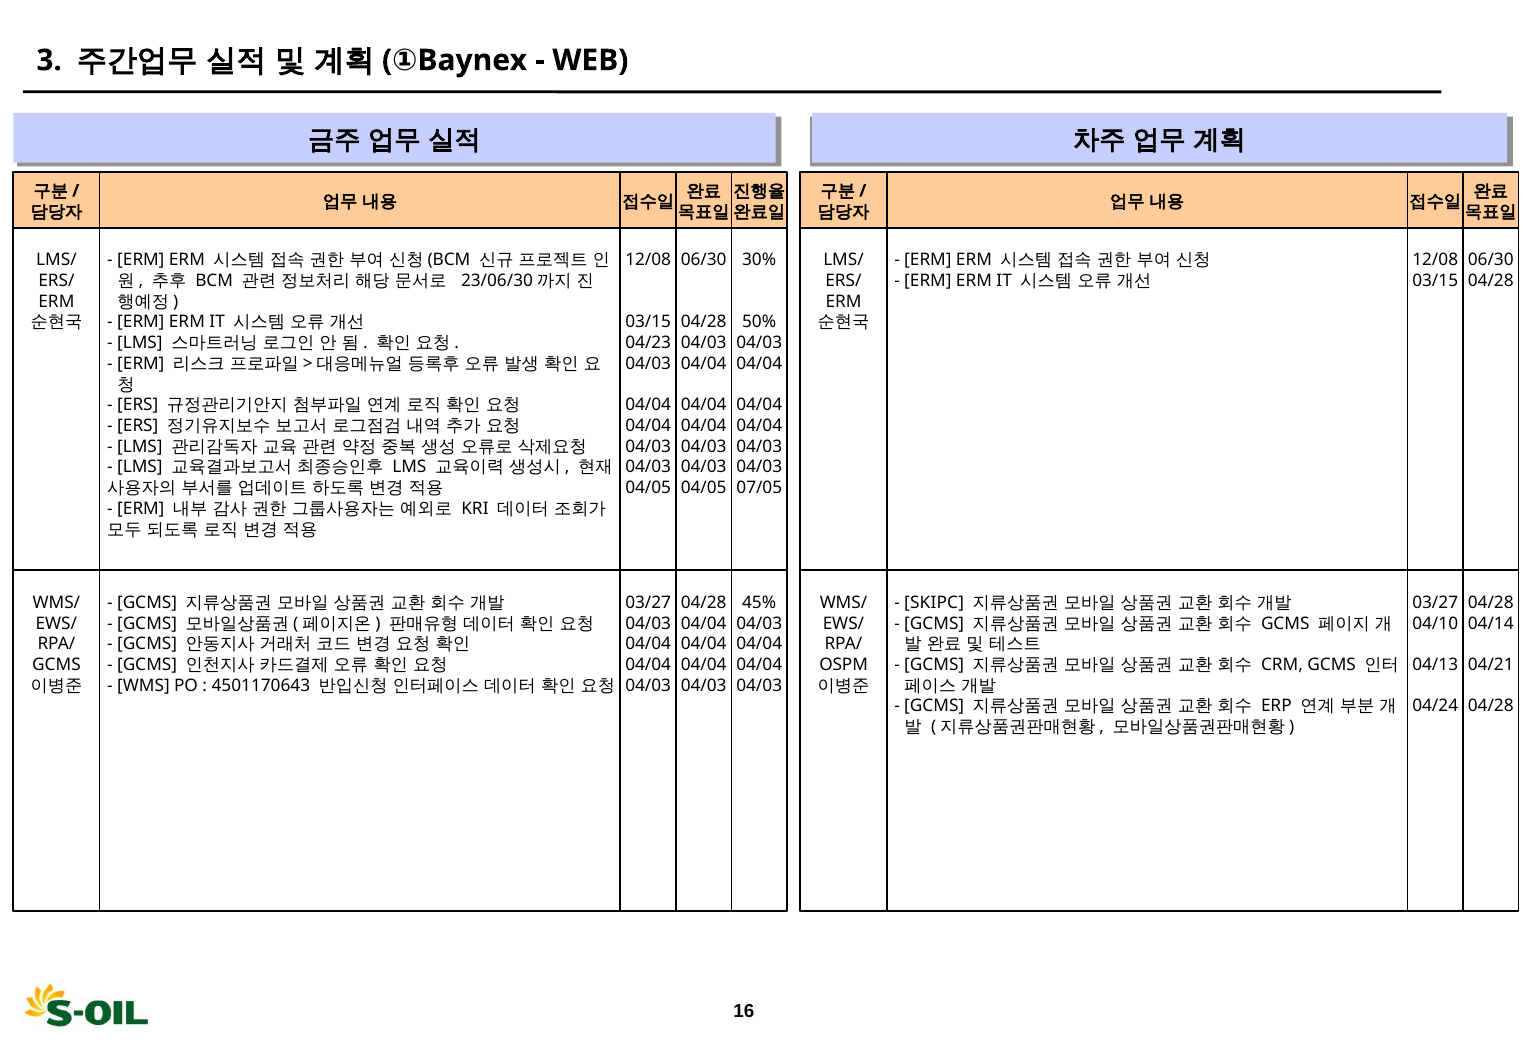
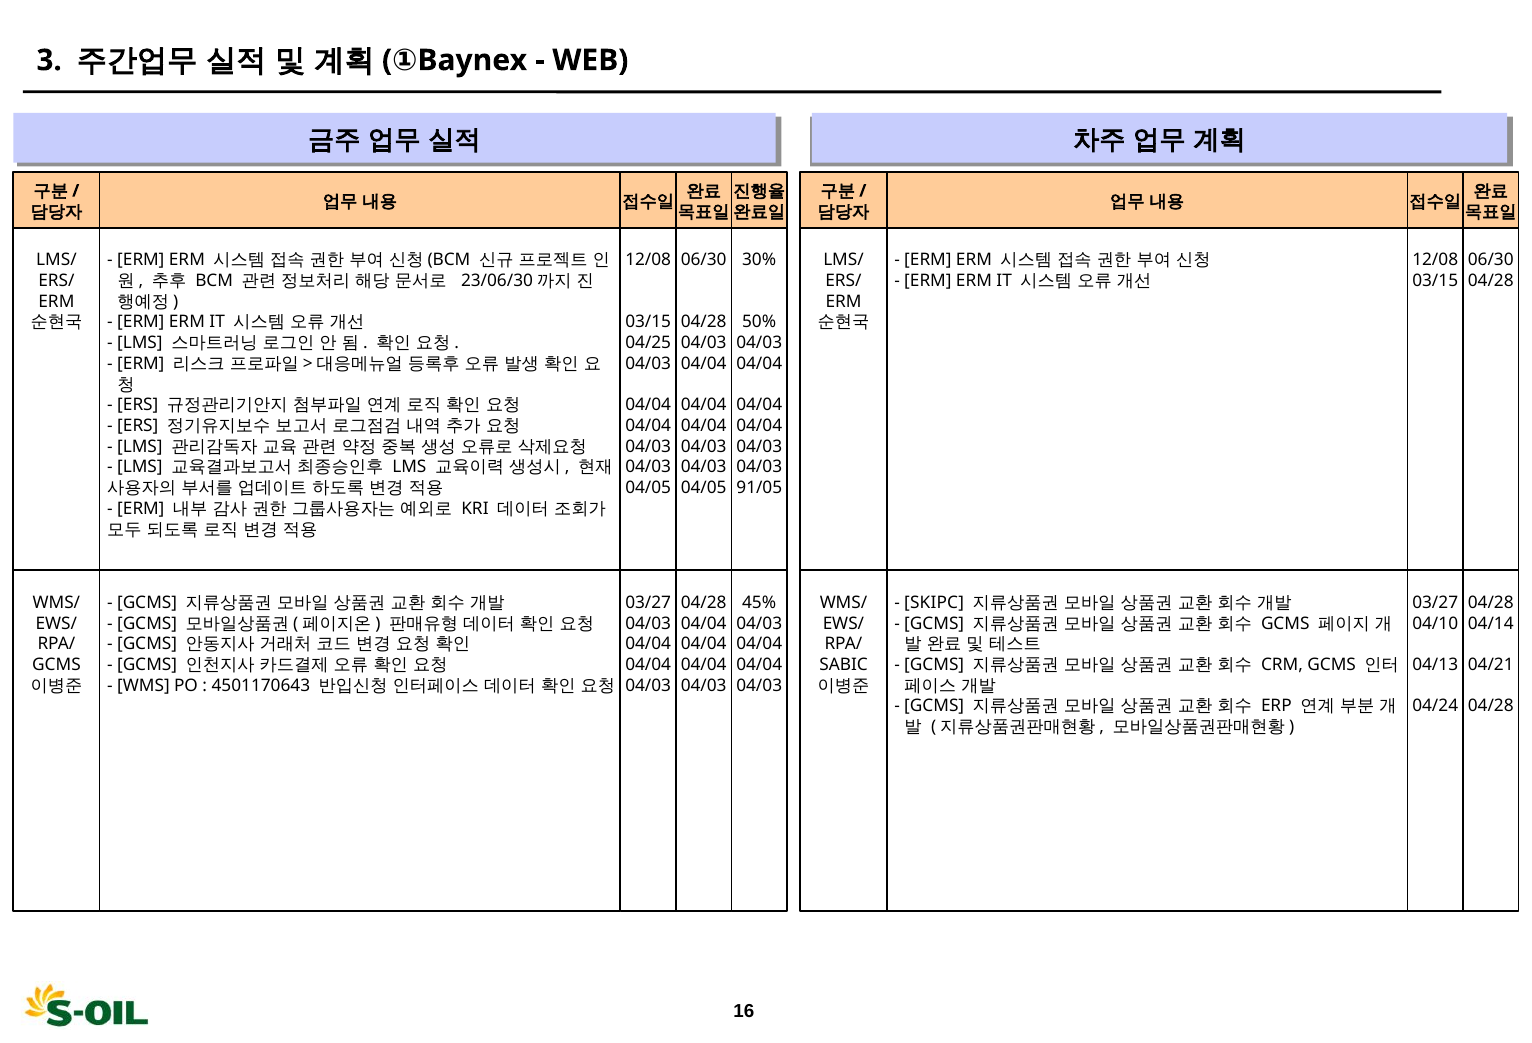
04/23: 04/23 -> 04/25 (648, 343)
07/05: 07/05 -> 91/05 (759, 488)
OSPM: OSPM -> SABIC (844, 665)
